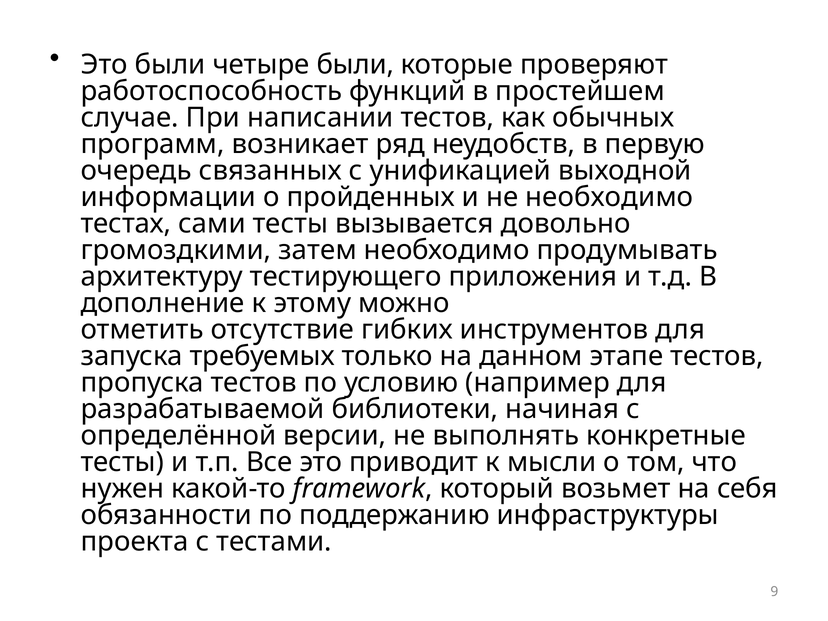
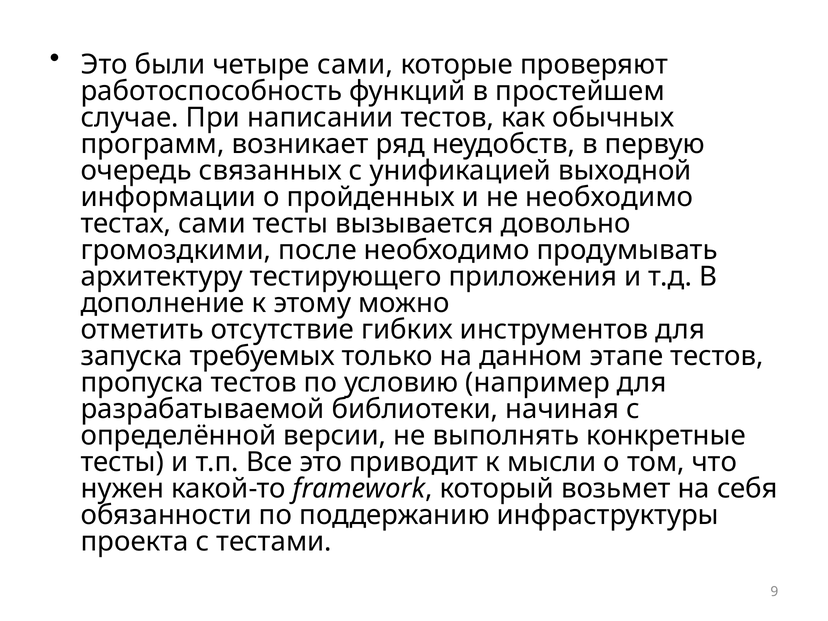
четыре были: были -> сами (355, 65)
затем: затем -> после (318, 250)
